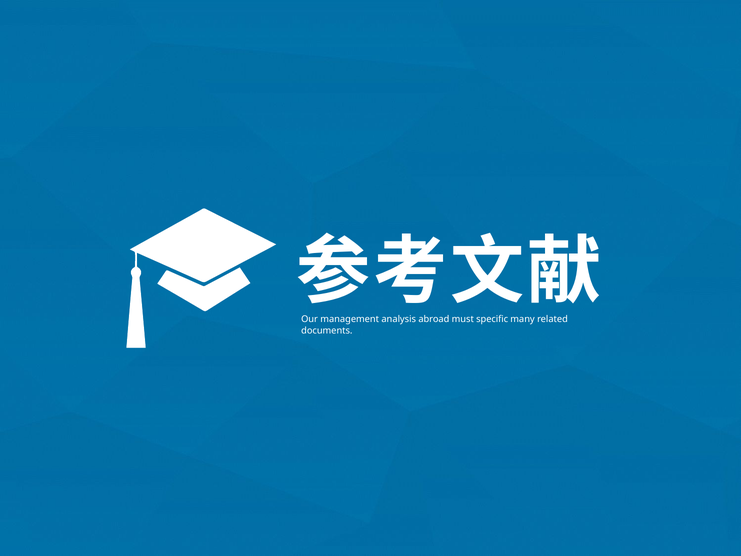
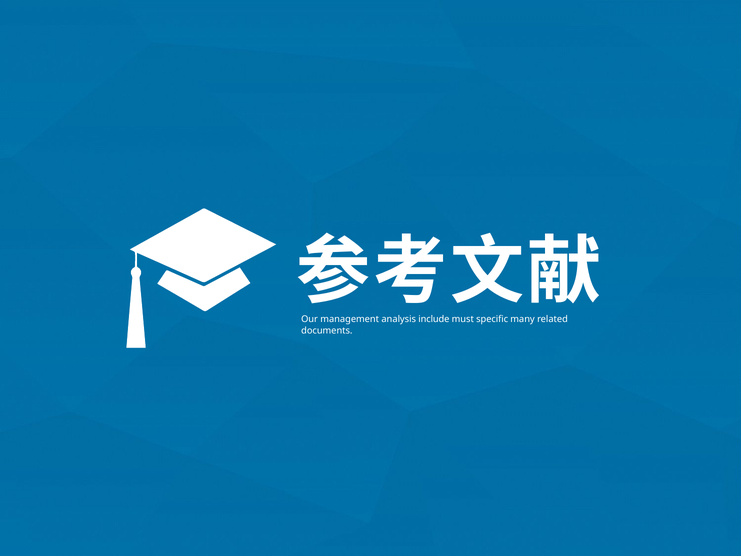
abroad: abroad -> include (434, 319)
